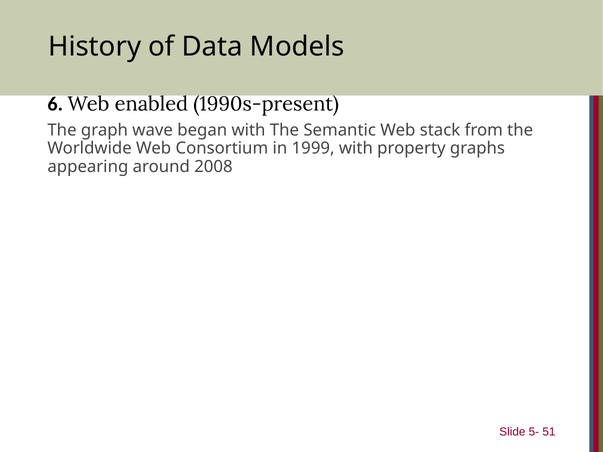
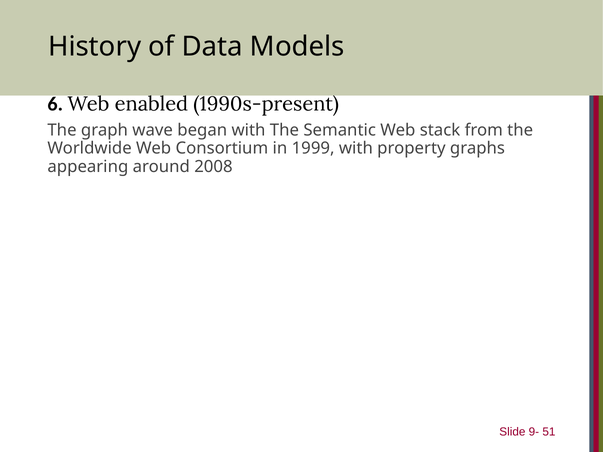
5-: 5- -> 9- (534, 432)
